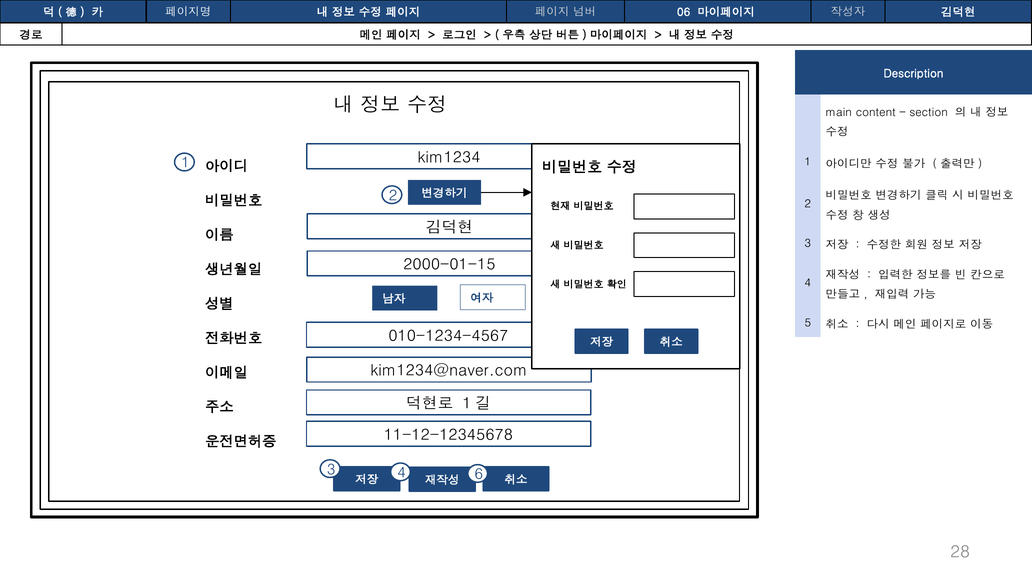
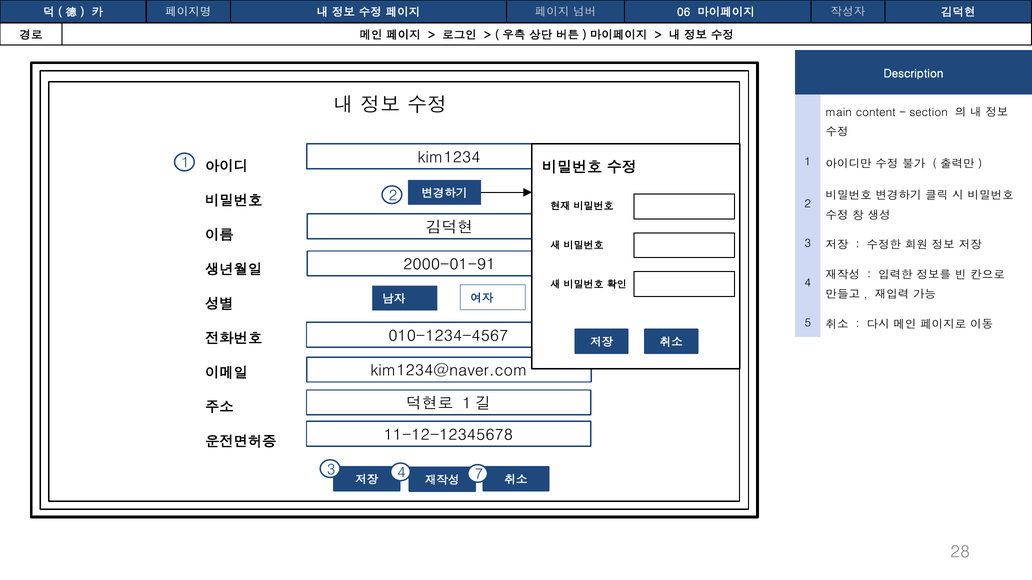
2000-01-15: 2000-01-15 -> 2000-01-91 (449, 265)
6: 6 -> 7 (479, 475)
